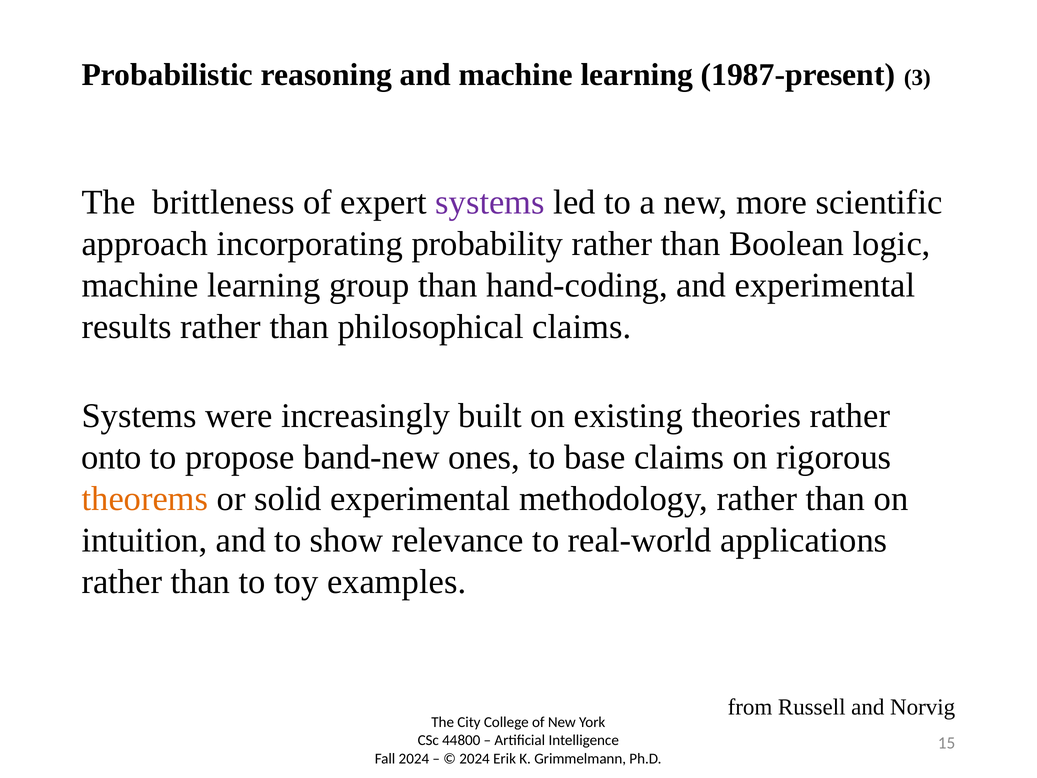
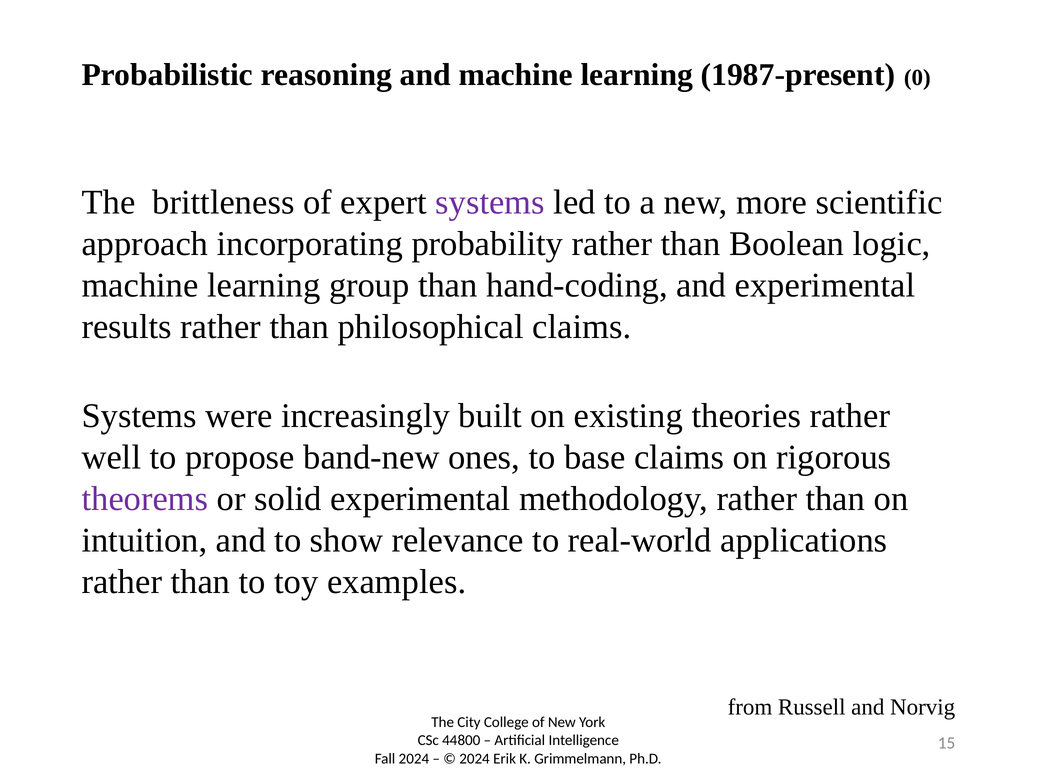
3: 3 -> 0 (917, 78)
onto: onto -> well (111, 457)
theorems colour: orange -> purple (145, 499)
